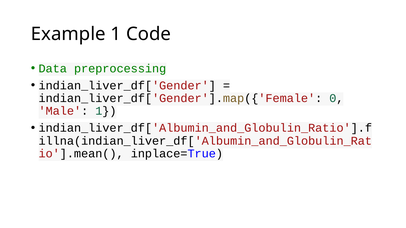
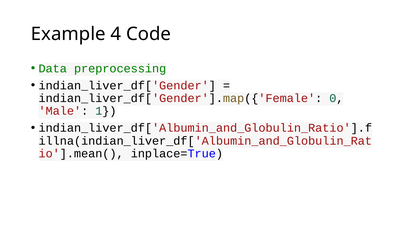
Example 1: 1 -> 4 (116, 34)
